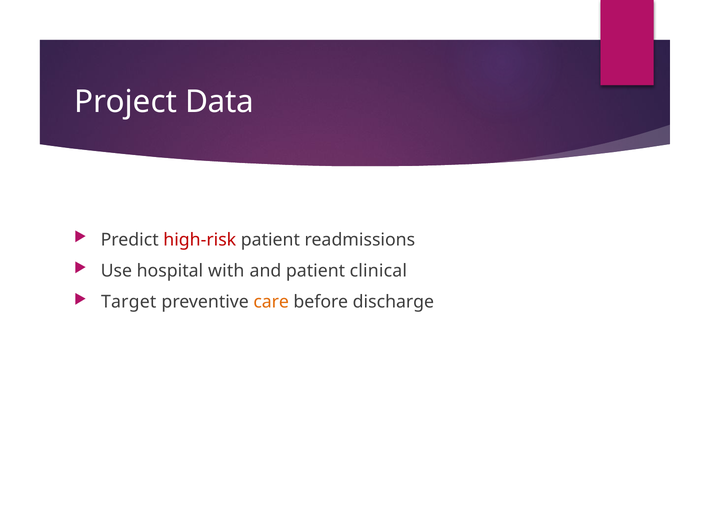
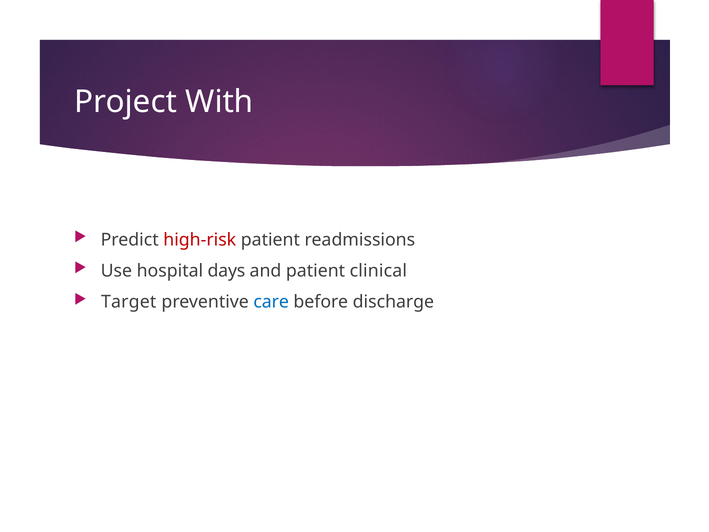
Data: Data -> With (219, 102)
with: with -> days (226, 271)
care colour: orange -> blue (271, 302)
